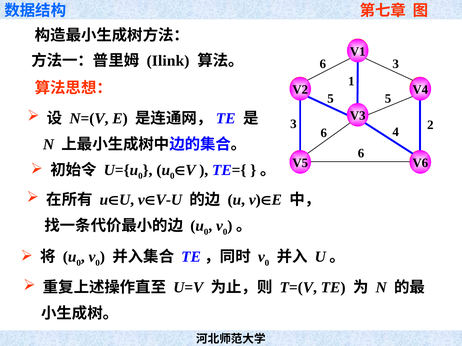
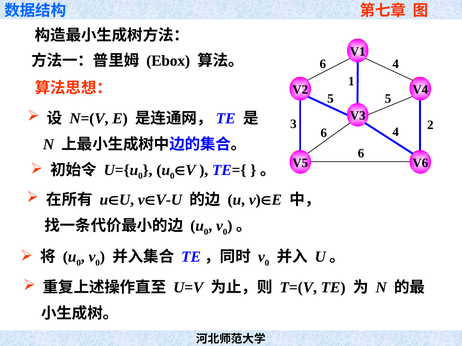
Ilink: Ilink -> Ebox (168, 61)
3: 3 -> 4 (396, 64)
